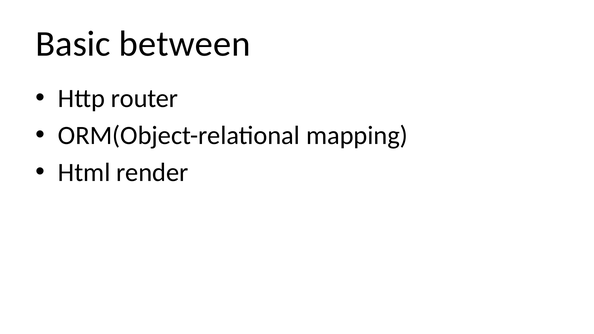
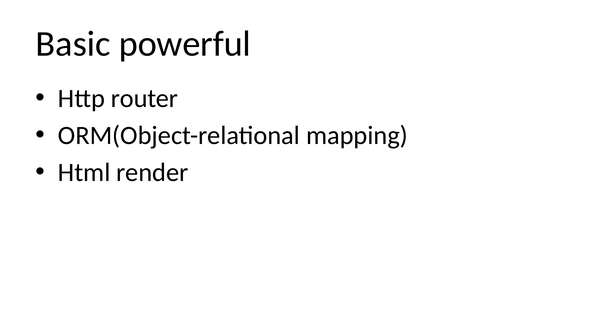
between: between -> powerful (185, 44)
